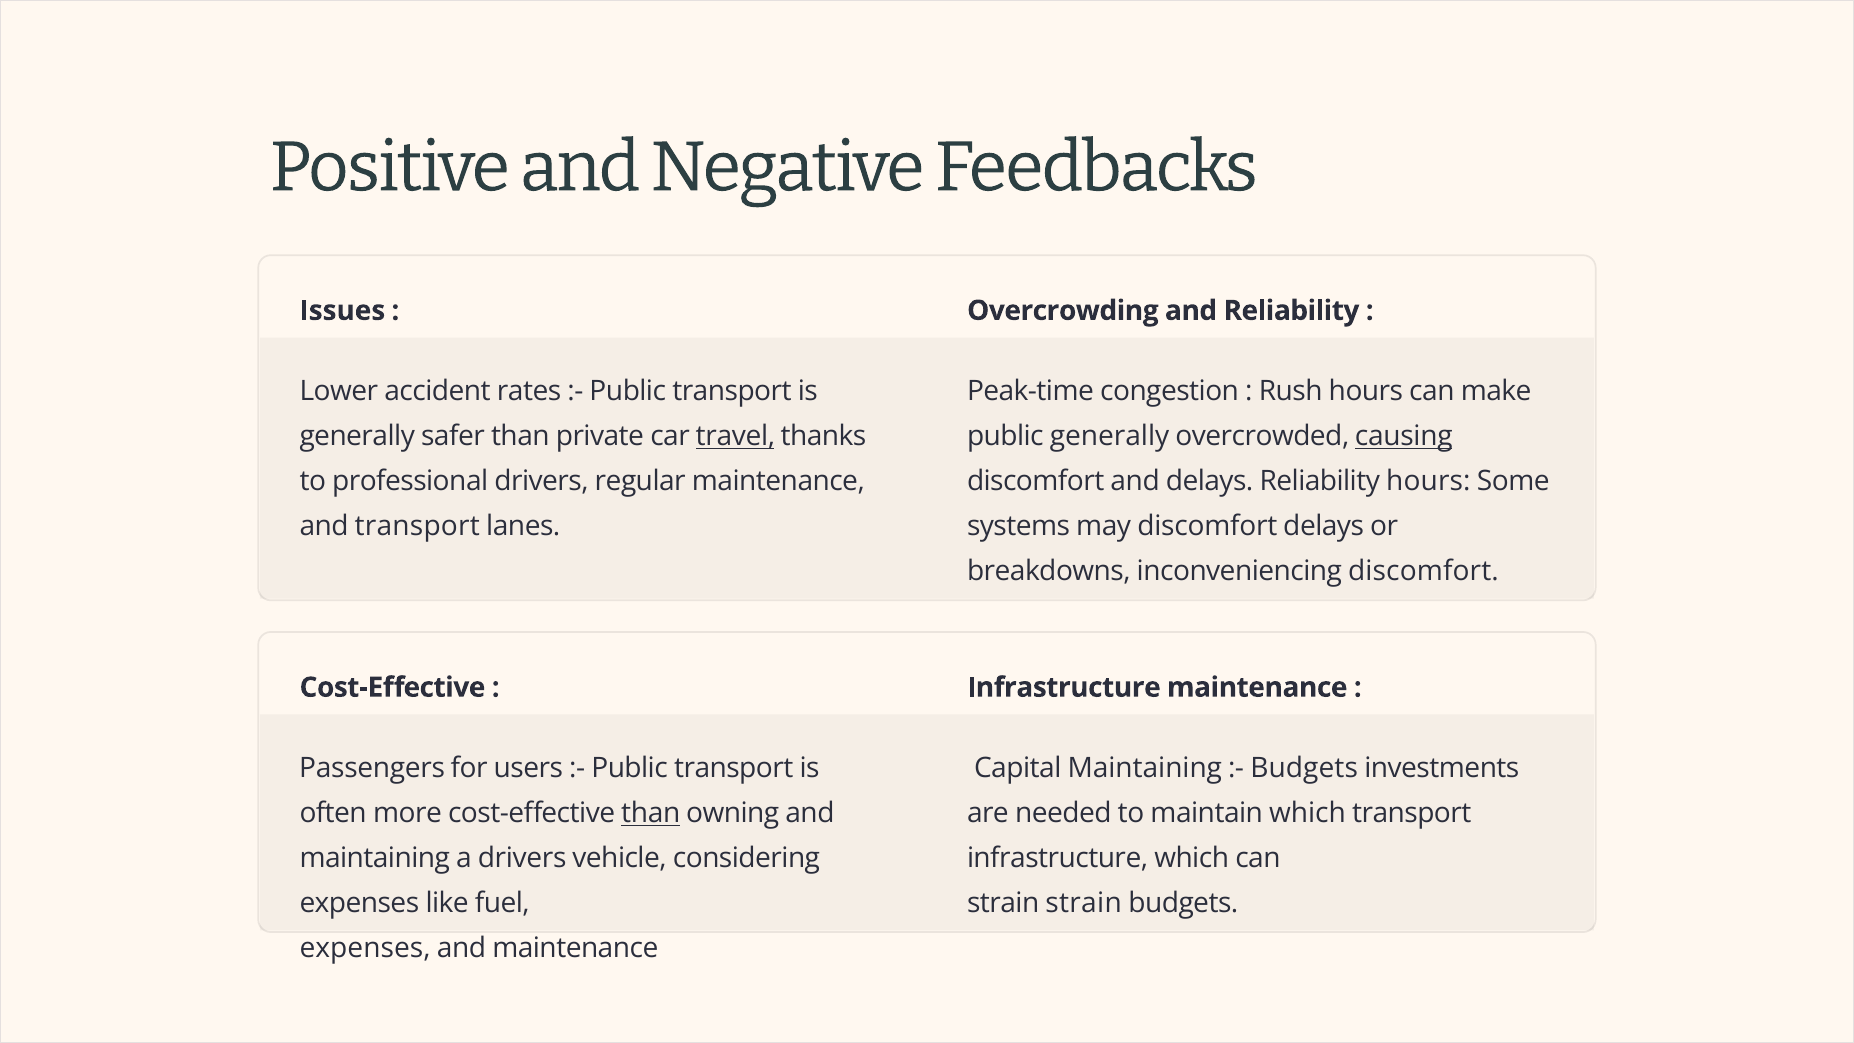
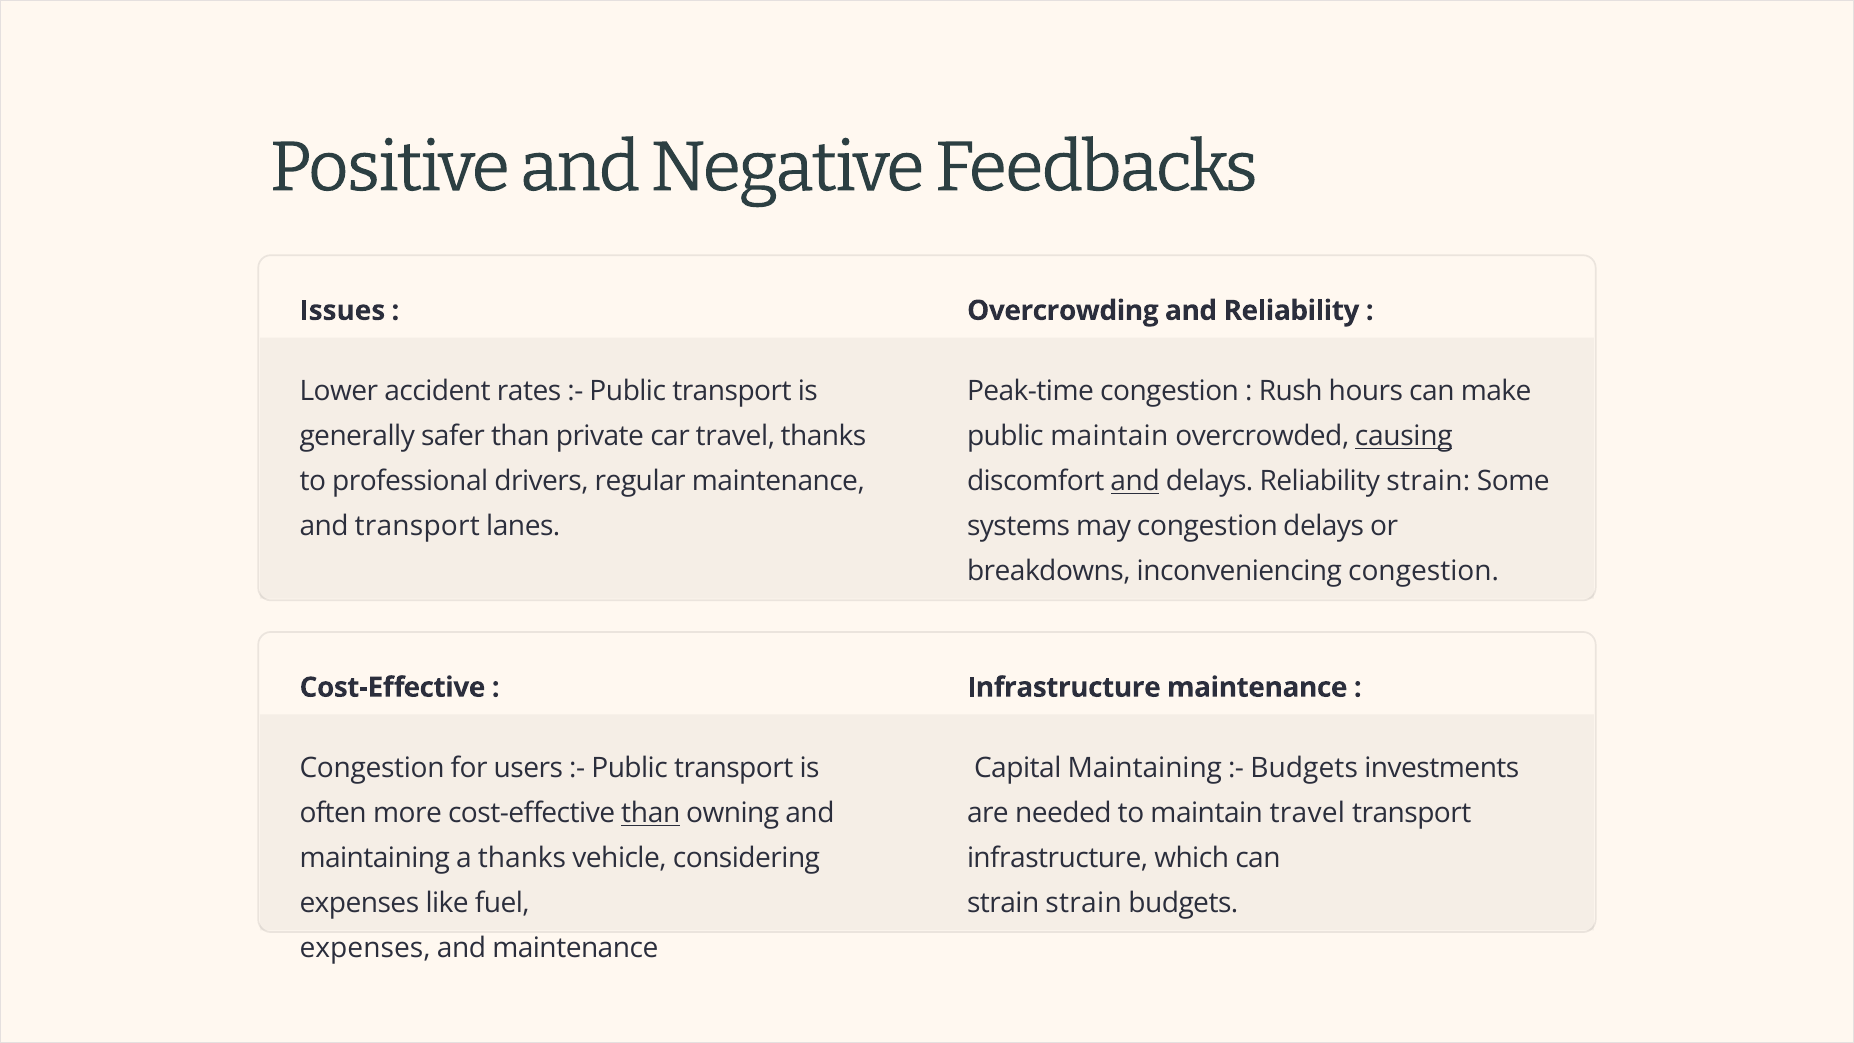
travel underline: present -> none (735, 436)
public generally: generally -> maintain (1109, 436)
and underline: none -> present (1135, 481)
Reliability hours: hours -> strain (1428, 481)
may discomfort: discomfort -> congestion (1207, 526)
inconveniencing discomfort: discomfort -> congestion (1424, 571)
Passengers: Passengers -> Congestion (372, 768)
maintain which: which -> travel (1307, 813)
a drivers: drivers -> thanks (522, 858)
